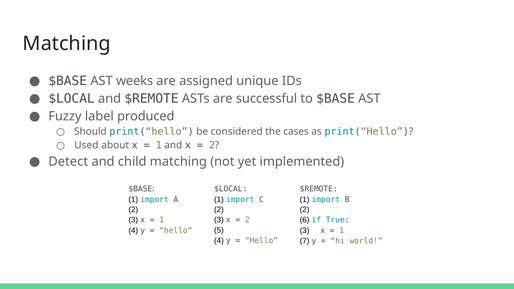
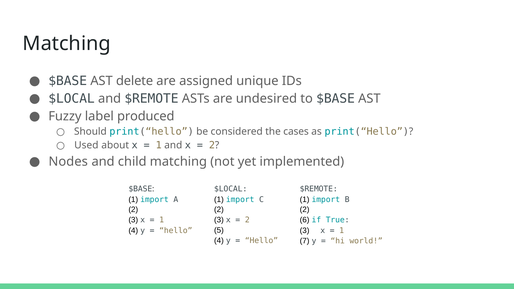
weeks: weeks -> delete (135, 81)
successful: successful -> undesired (266, 99)
Detect: Detect -> Nodes (68, 162)
